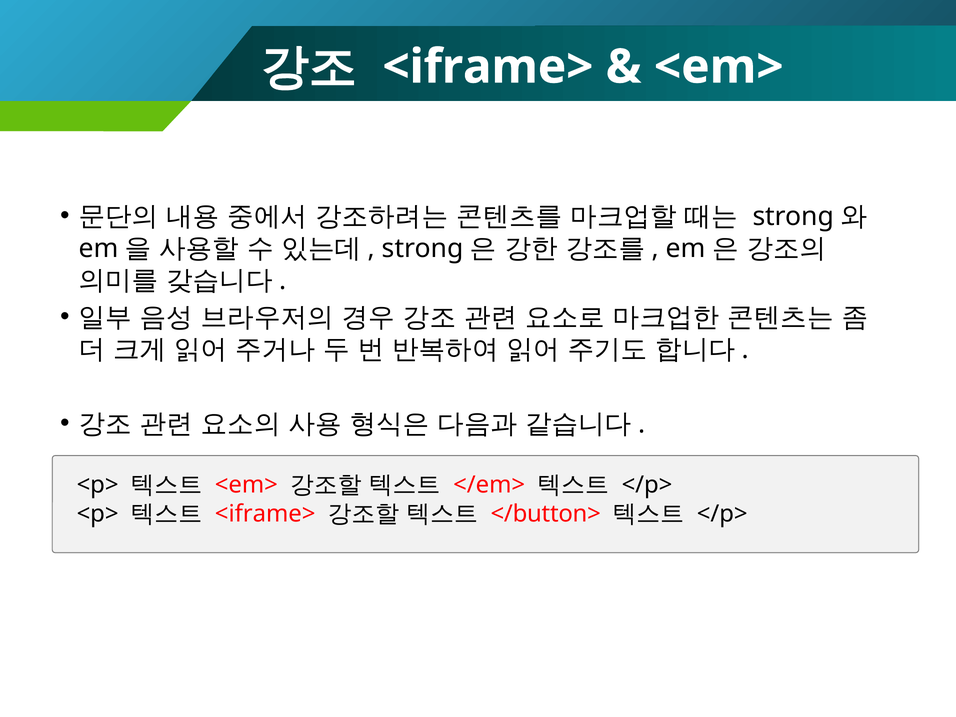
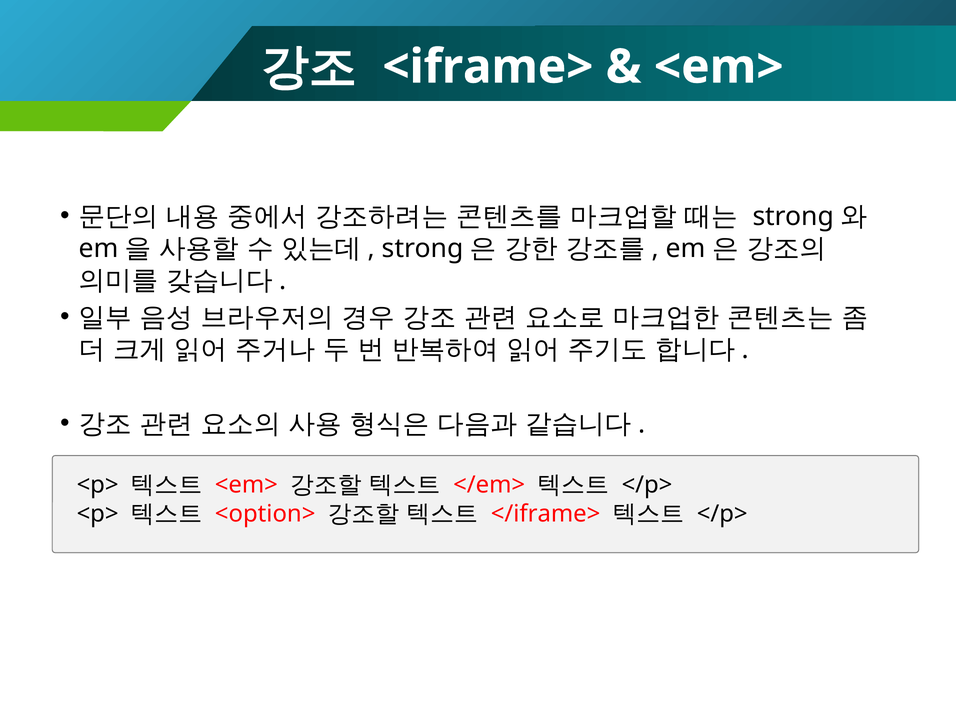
<iframe>: <iframe> -> <option> (265, 514)
</button>: </button> -> </iframe> (546, 514)
